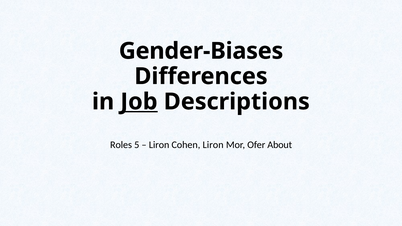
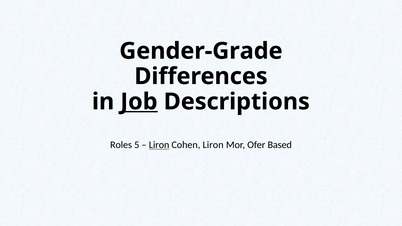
Gender-Biases: Gender-Biases -> Gender-Grade (201, 51)
Liron underline: none -> present (159, 145)
About: About -> Based (280, 145)
